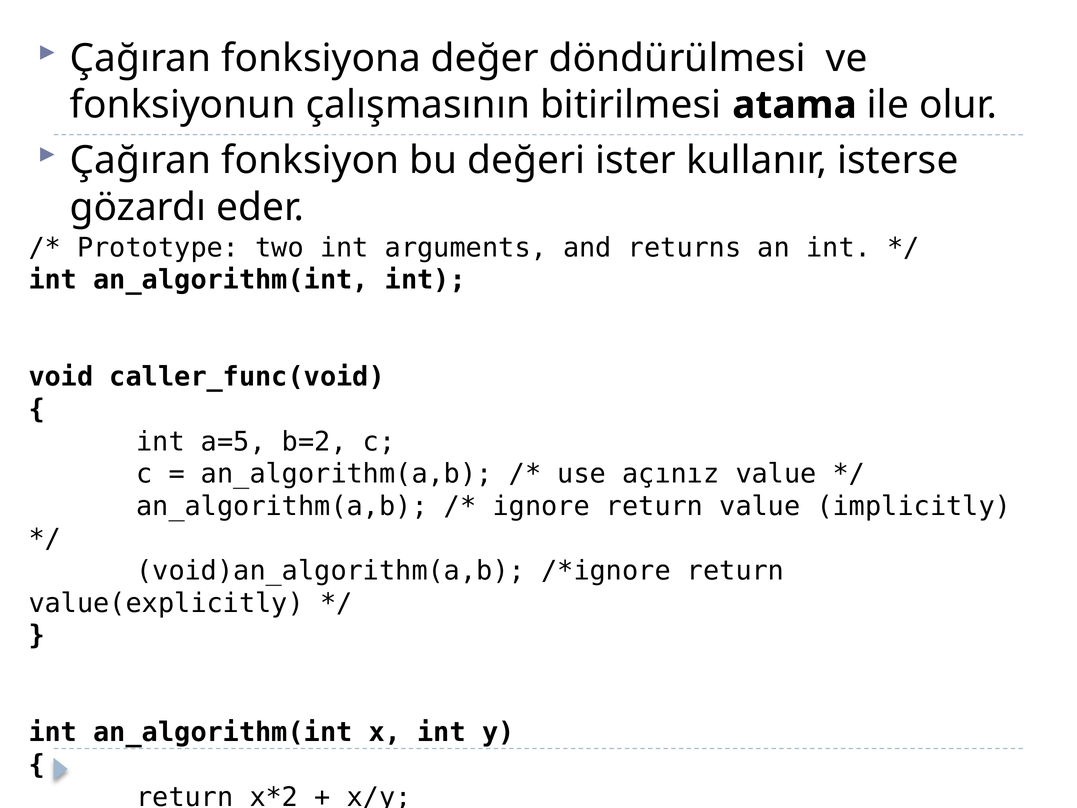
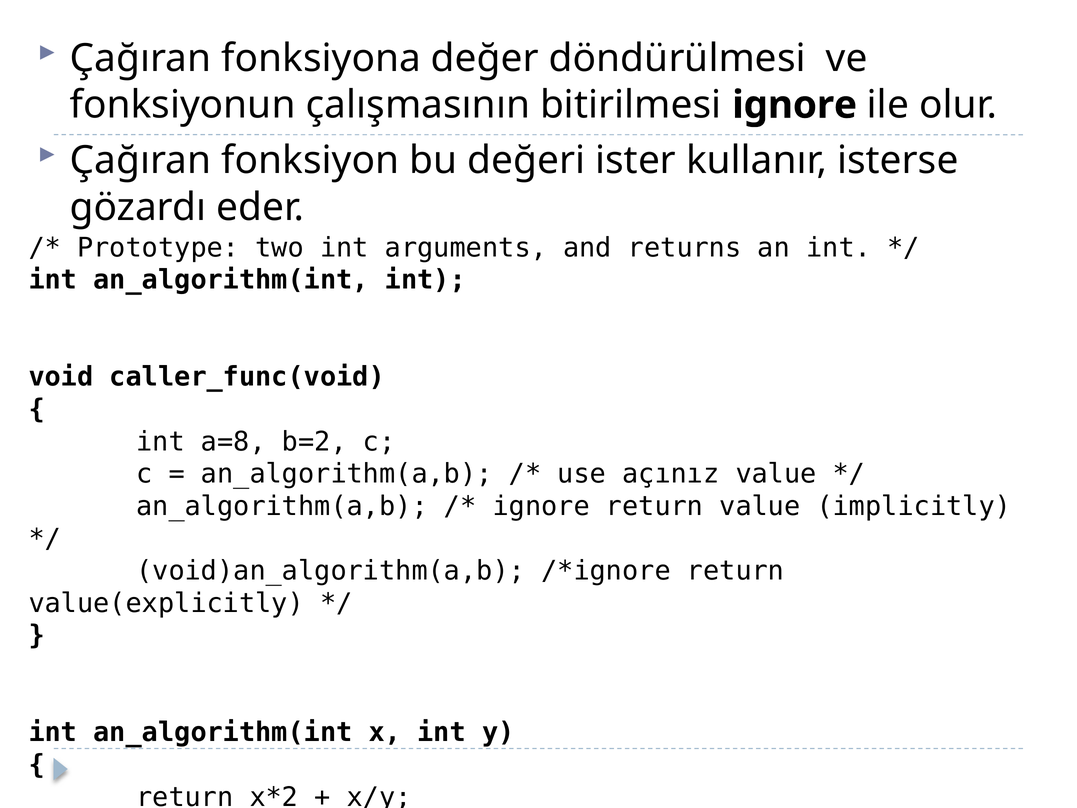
bitirilmesi atama: atama -> ignore (795, 105)
a=5: a=5 -> a=8 (233, 442)
